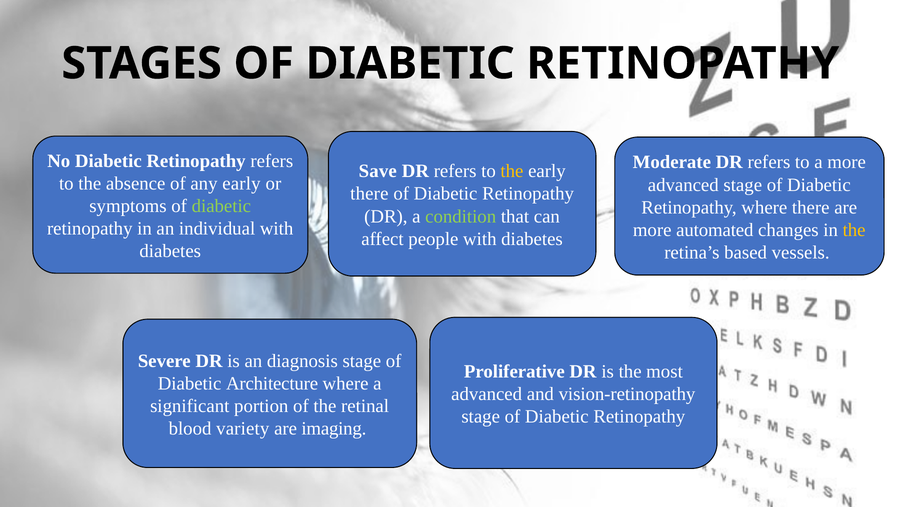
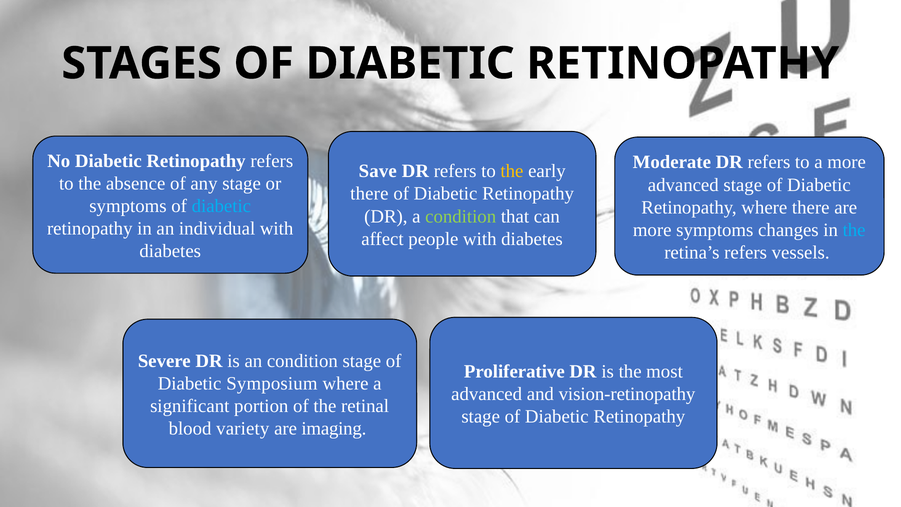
any early: early -> stage (242, 183)
diabetic colour: light green -> light blue (221, 206)
more automated: automated -> symptoms (715, 230)
the colour: yellow -> light blue (854, 230)
retina’s based: based -> refers (746, 252)
an diagnosis: diagnosis -> condition (302, 361)
Architecture: Architecture -> Symposium (272, 383)
